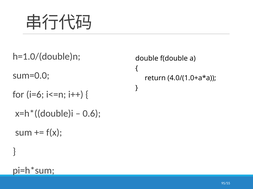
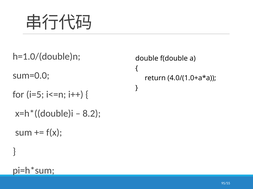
i=6: i=6 -> i=5 (35, 95)
0.6: 0.6 -> 8.2 (92, 114)
